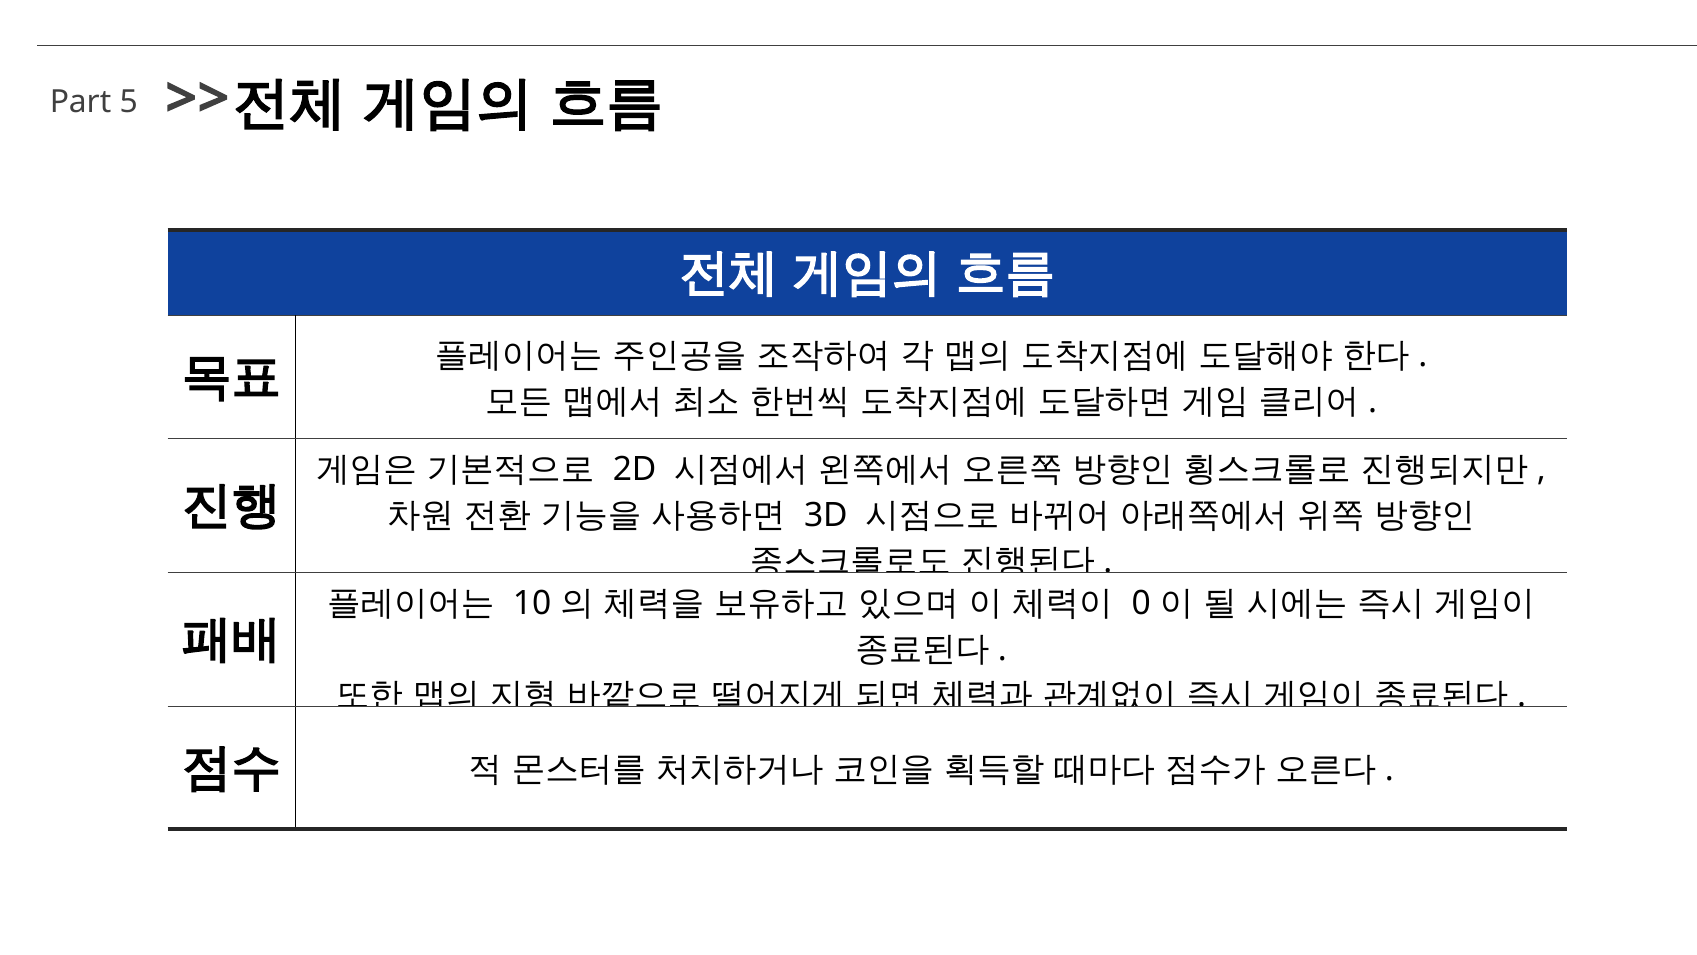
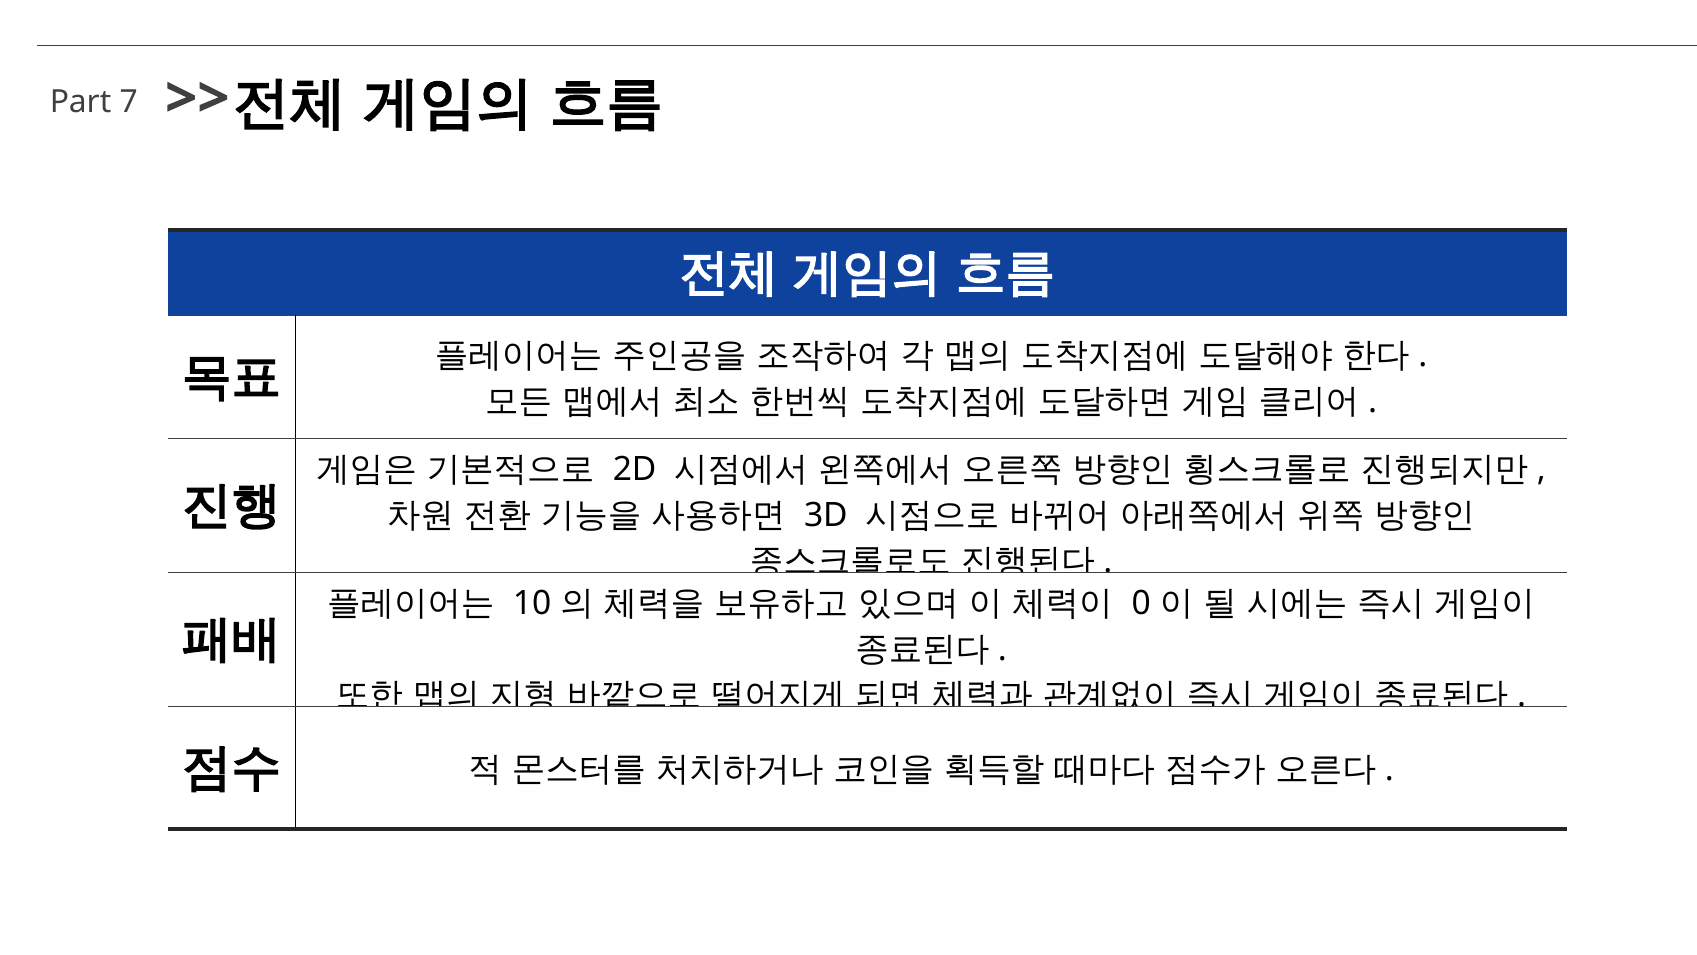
5: 5 -> 7 (129, 101)
